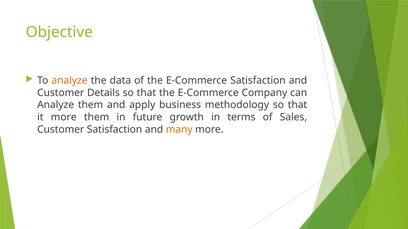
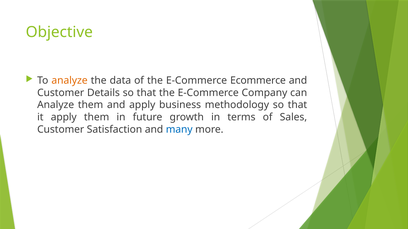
E-Commerce Satisfaction: Satisfaction -> Ecommerce (258, 81)
it more: more -> apply (64, 117)
many colour: orange -> blue (179, 130)
